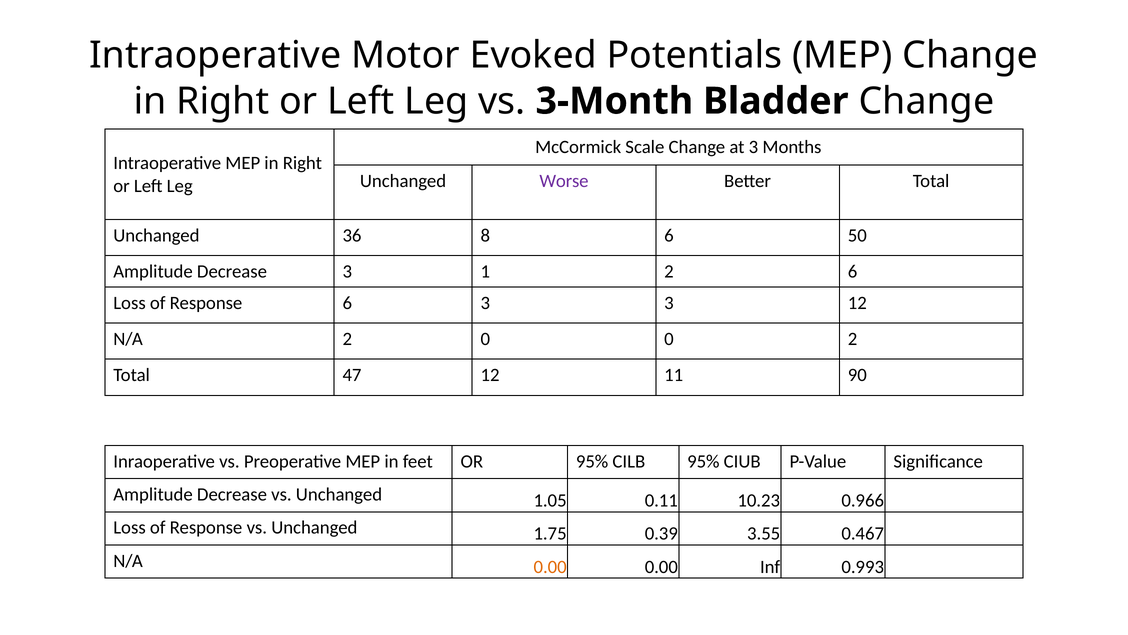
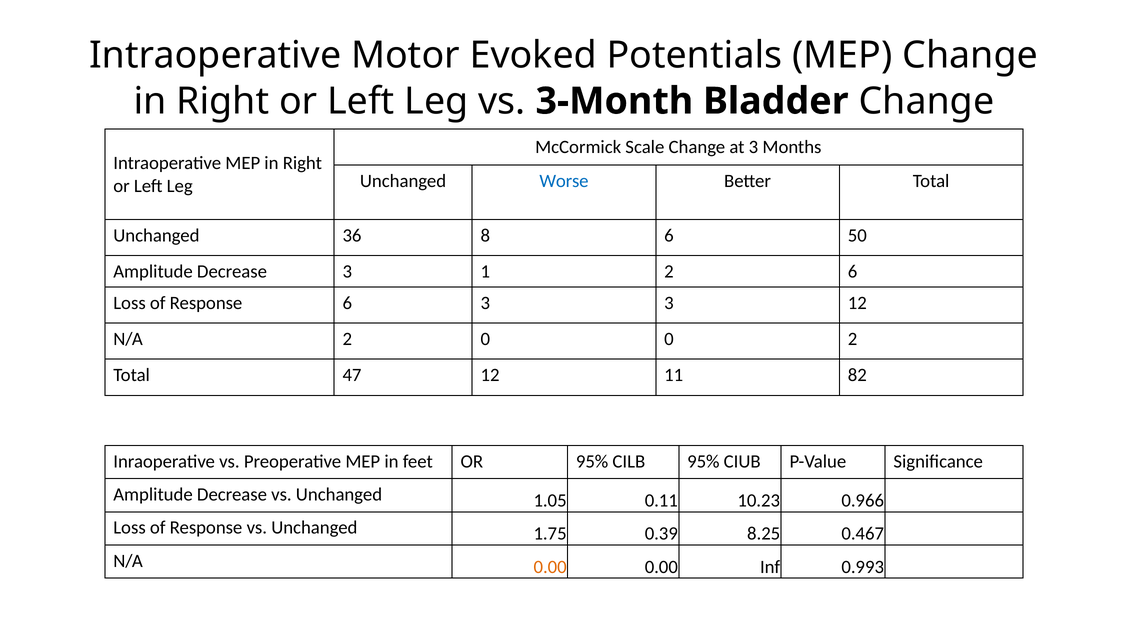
Worse colour: purple -> blue (564, 181)
90: 90 -> 82 (857, 375)
3.55: 3.55 -> 8.25 (764, 533)
